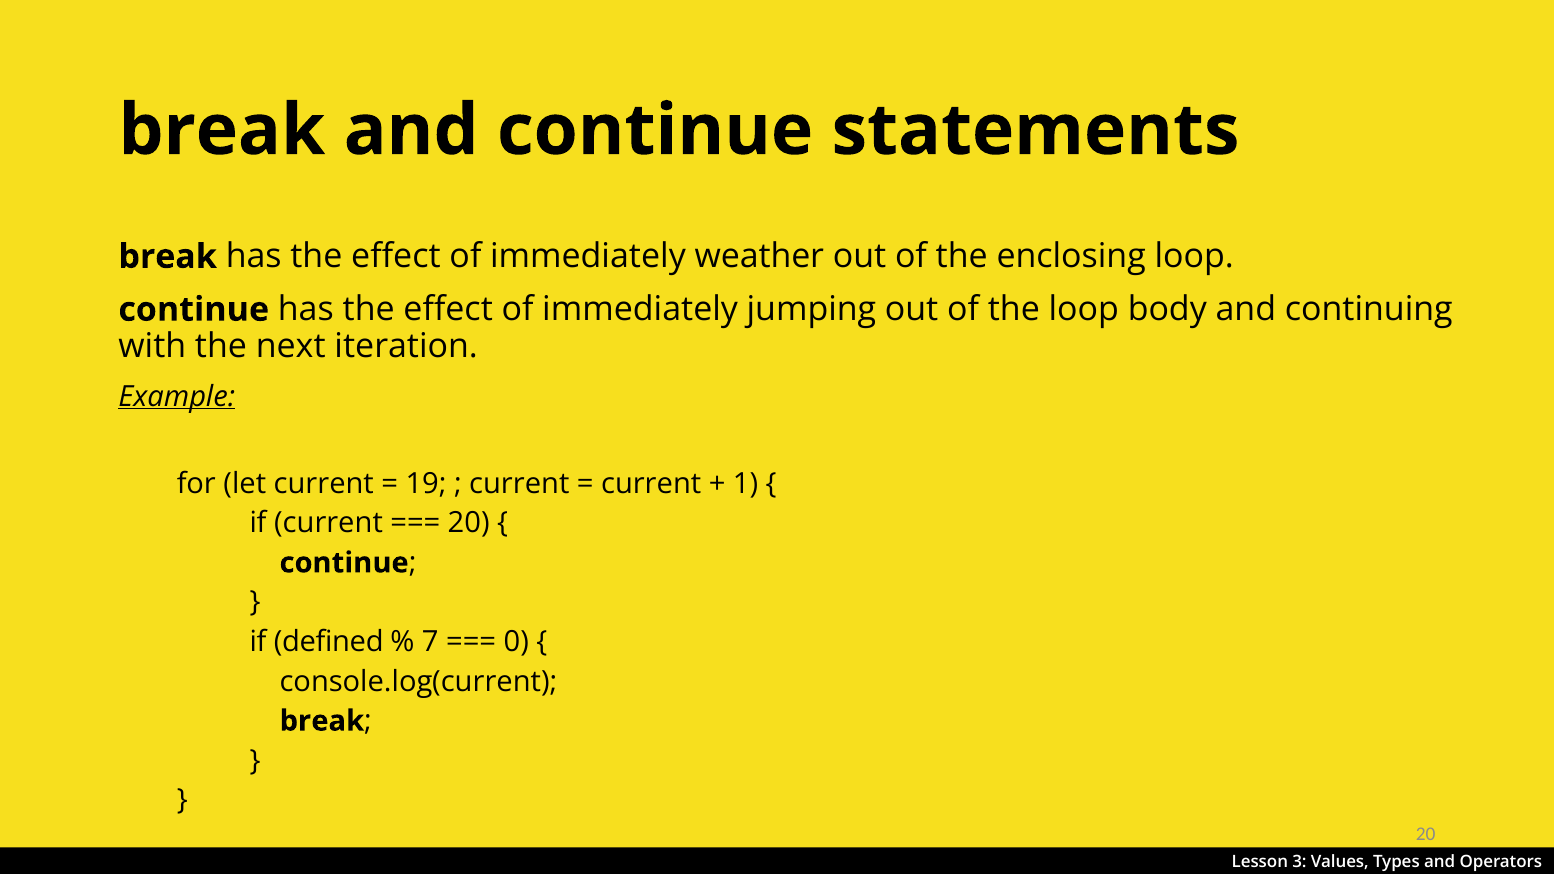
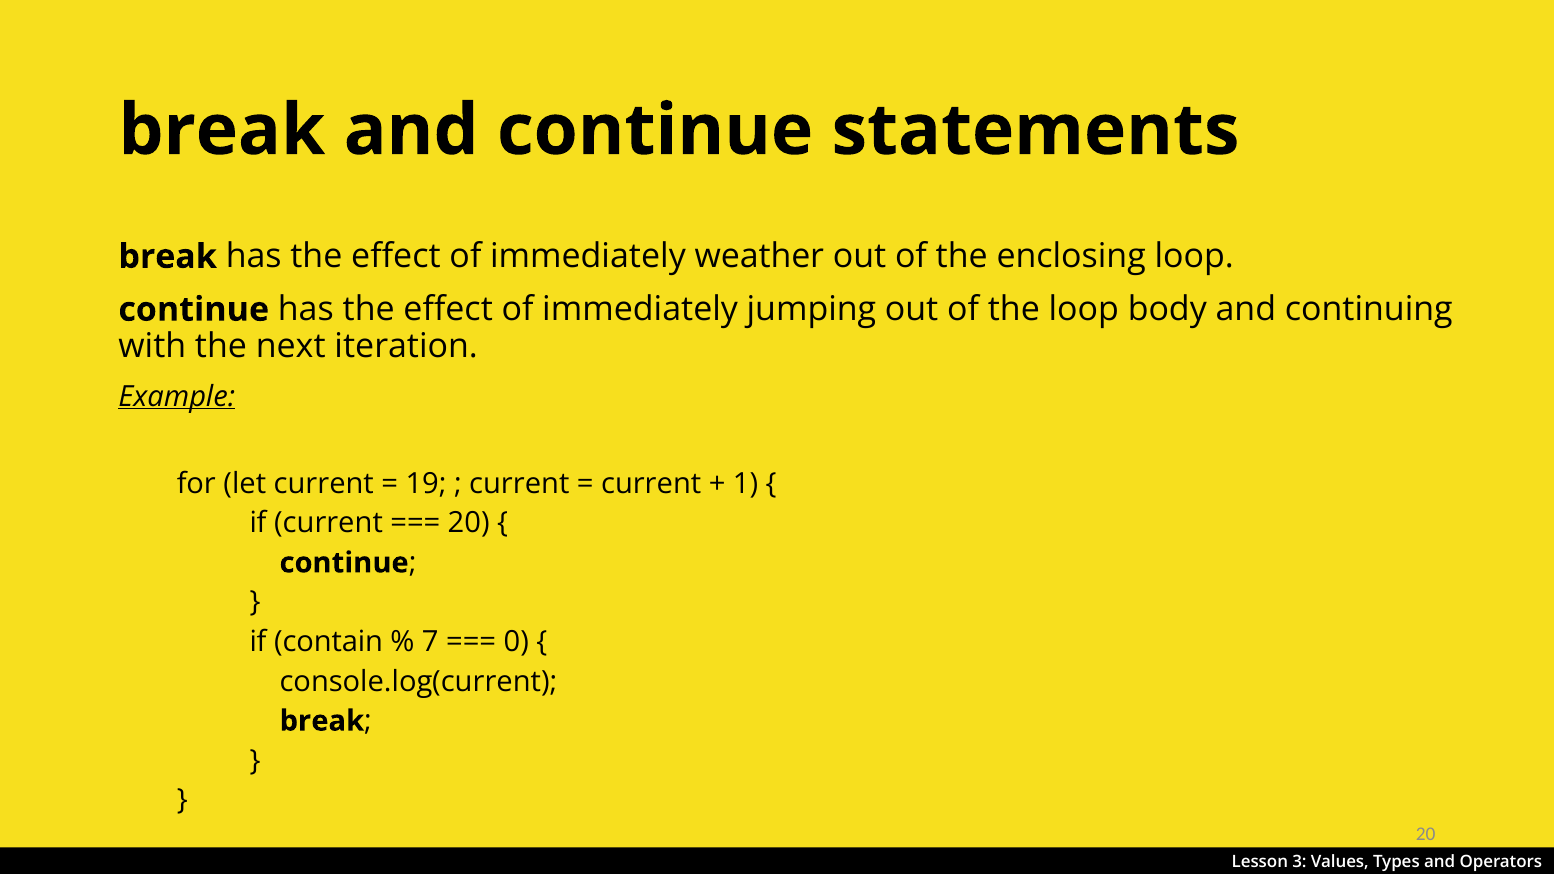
defined: defined -> contain (329, 642)
